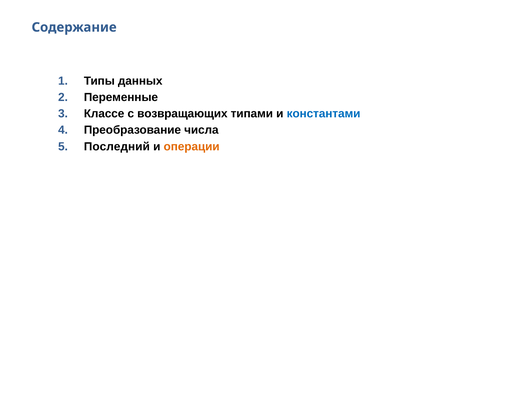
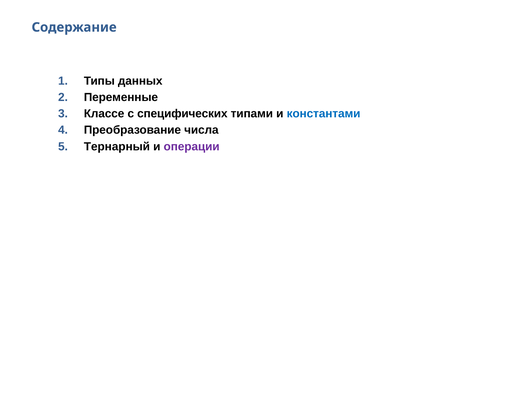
возвращающих: возвращающих -> специфических (182, 114)
Последний: Последний -> Тернарный (117, 147)
операции colour: orange -> purple (192, 147)
